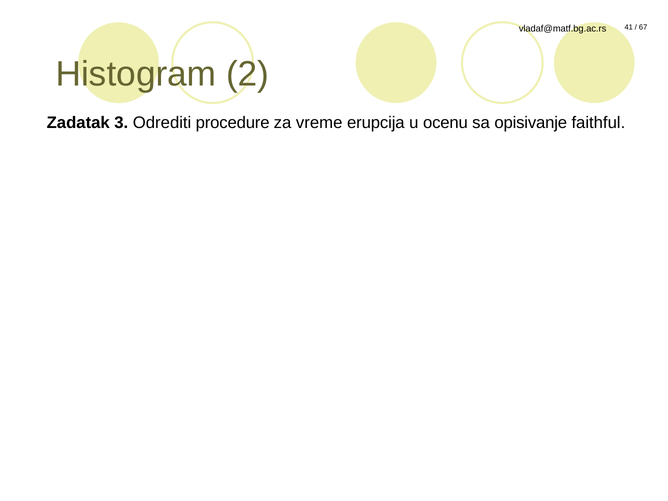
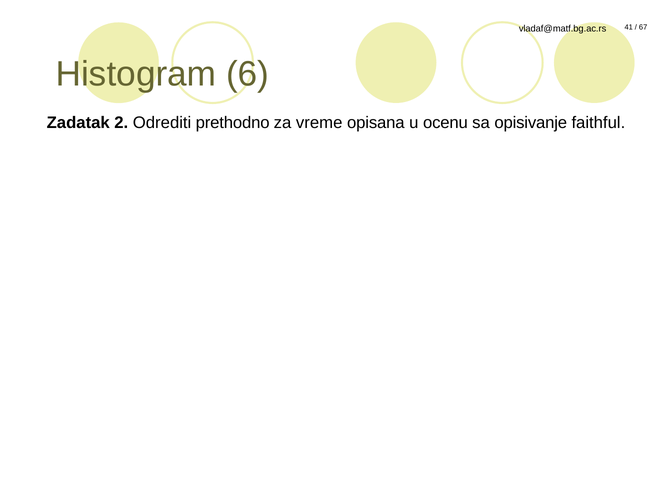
2: 2 -> 6 (248, 74)
3: 3 -> 2 (121, 123)
procedure: procedure -> prethodno (233, 123)
erupcija: erupcija -> opisana (376, 123)
